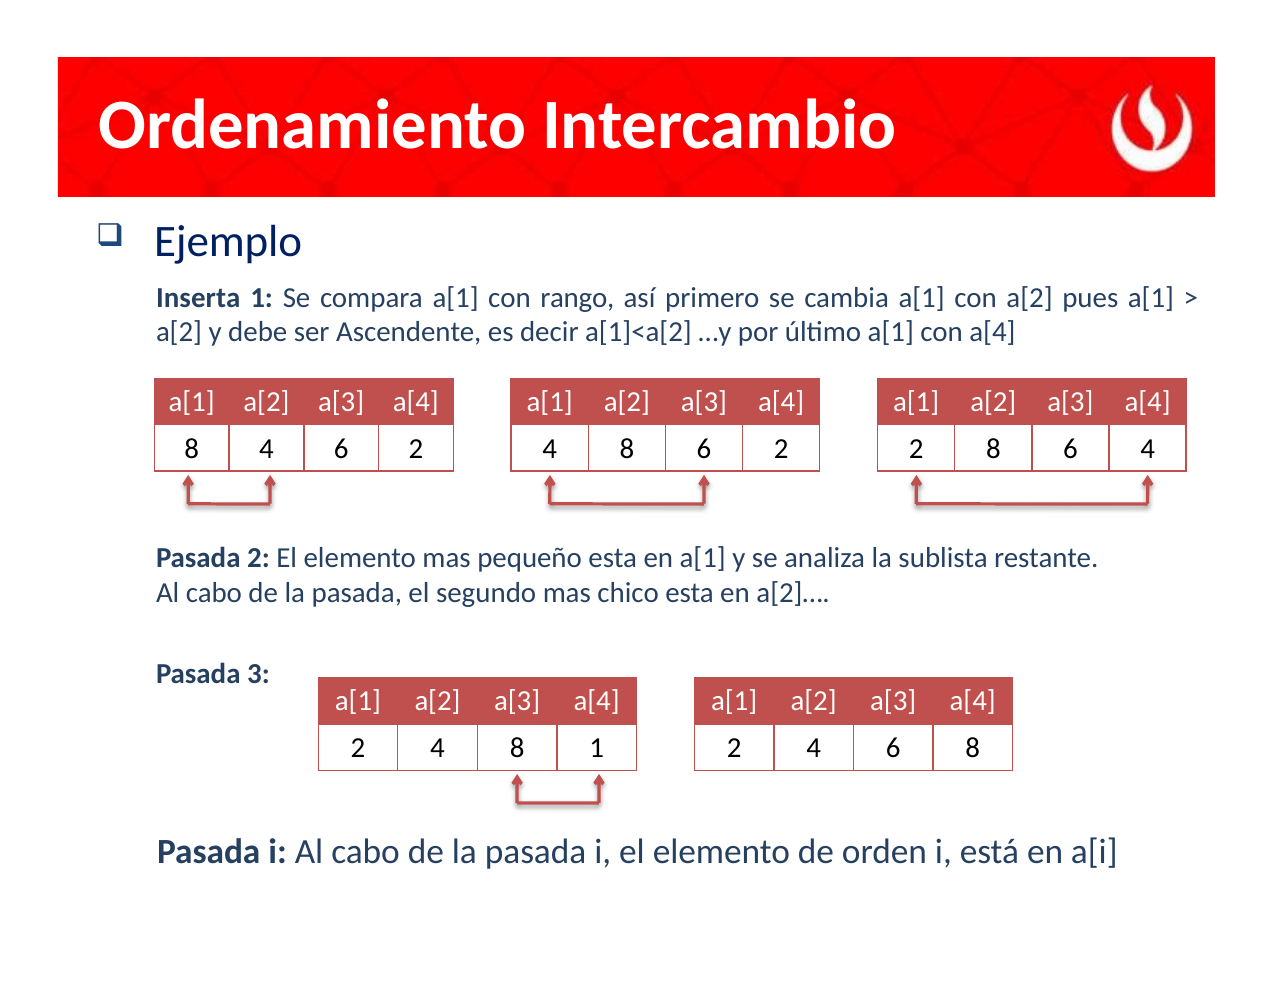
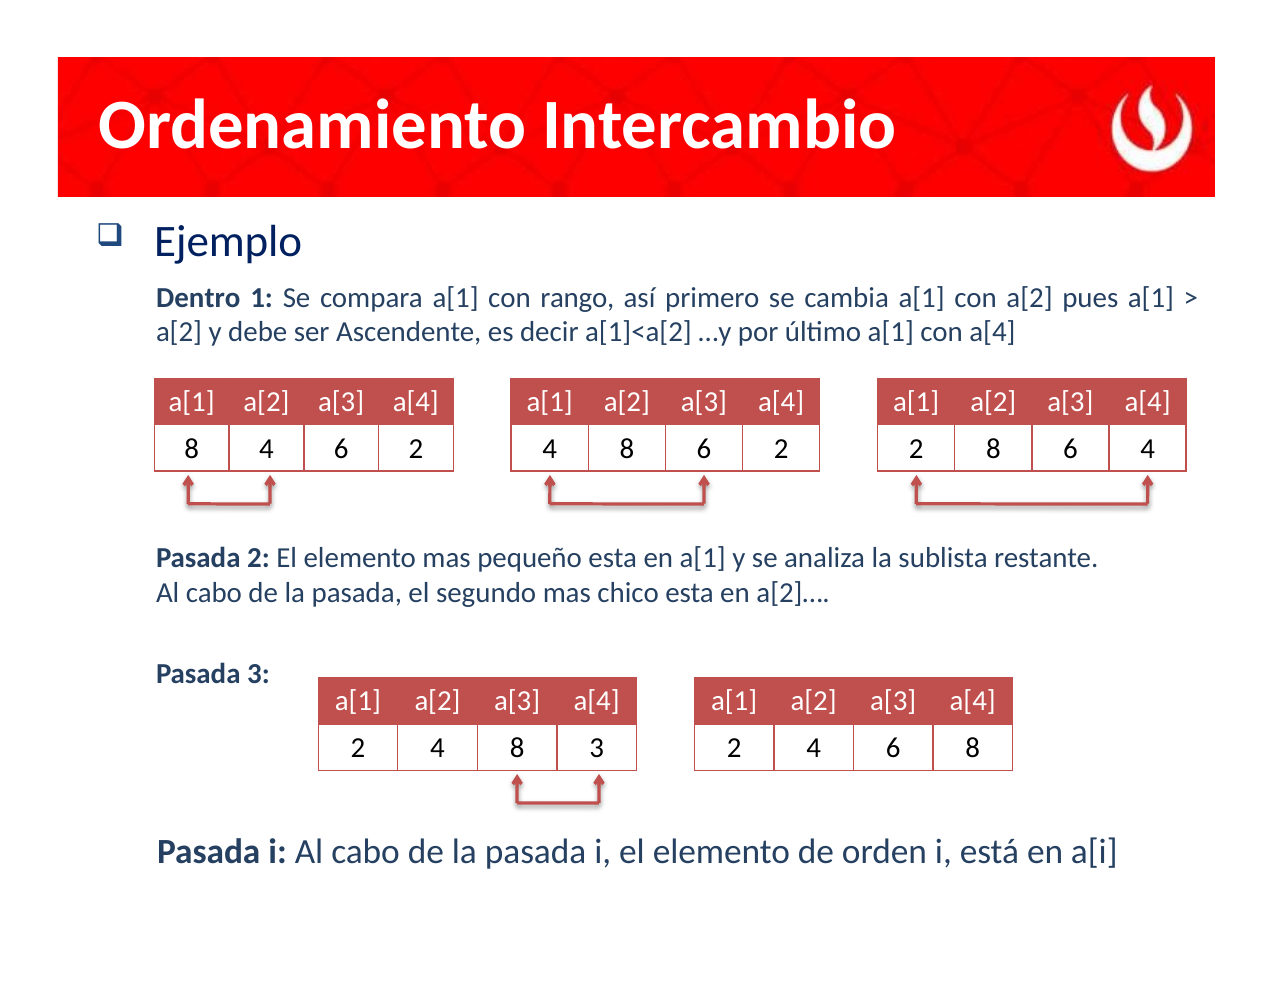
Inserta: Inserta -> Dentro (198, 297)
8 1: 1 -> 3 (597, 747)
